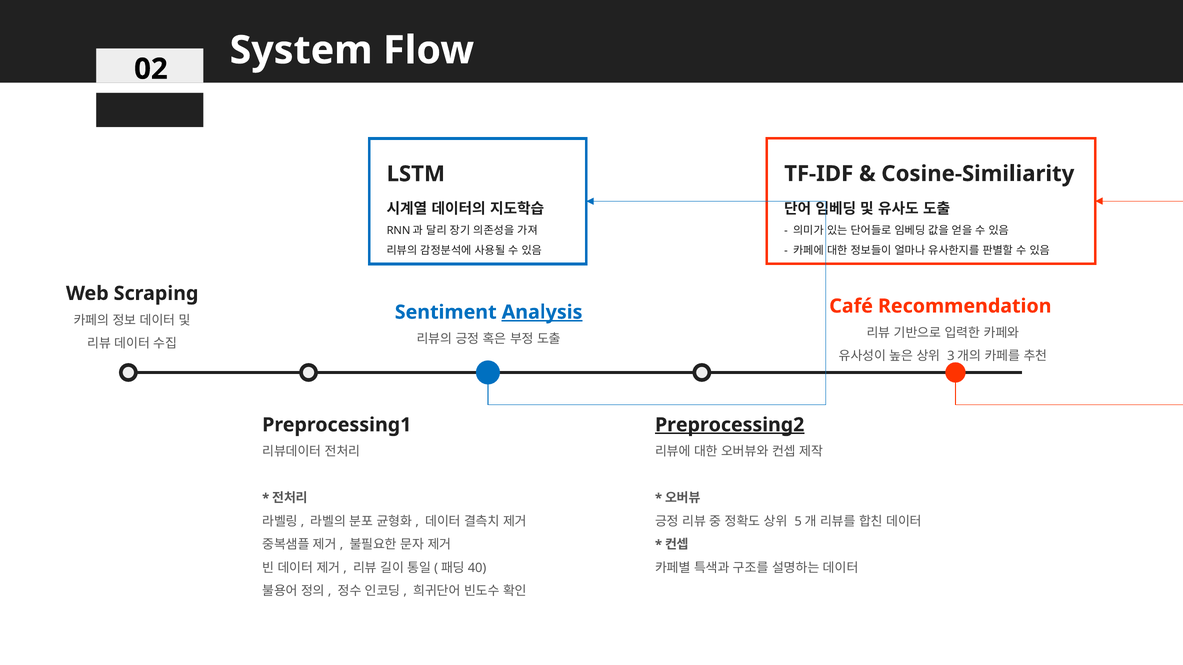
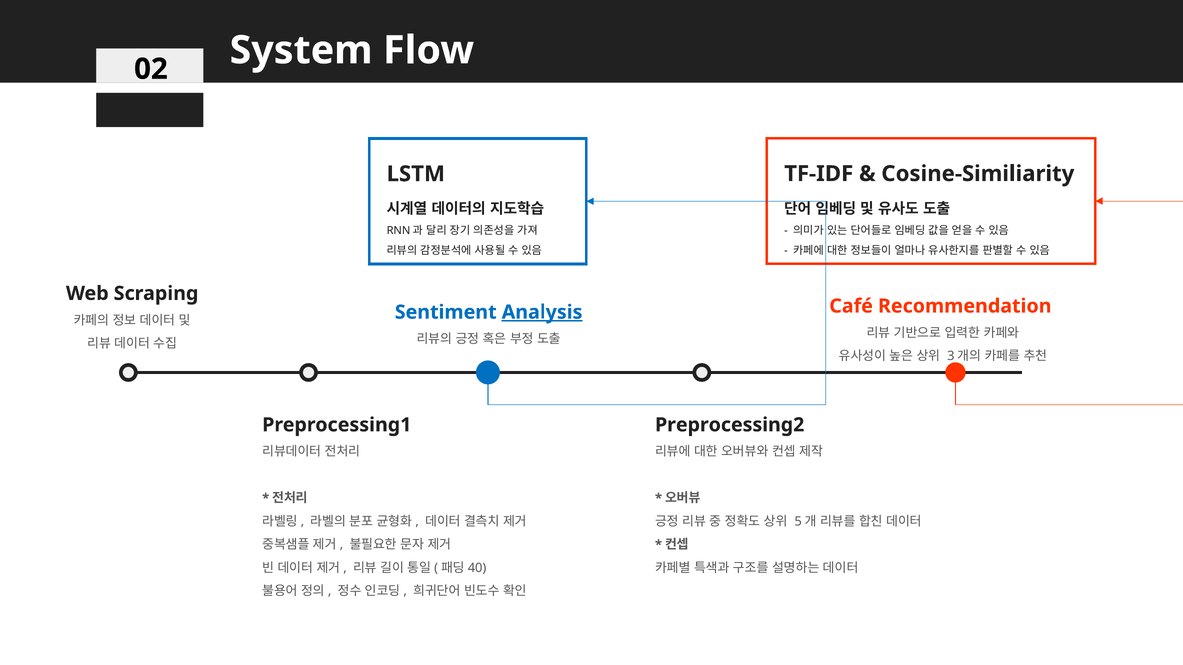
Preprocessing2 underline: present -> none (730, 425)
